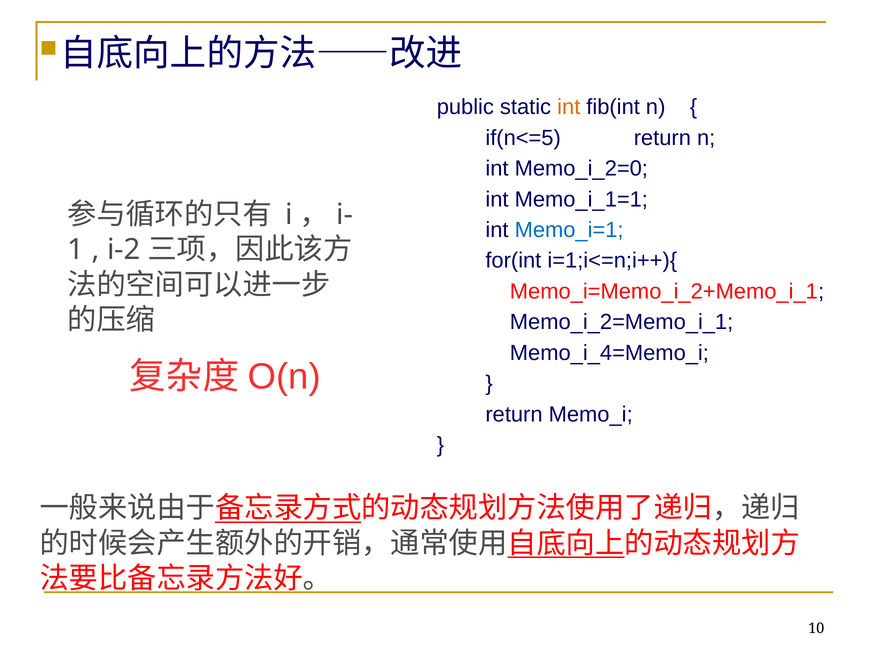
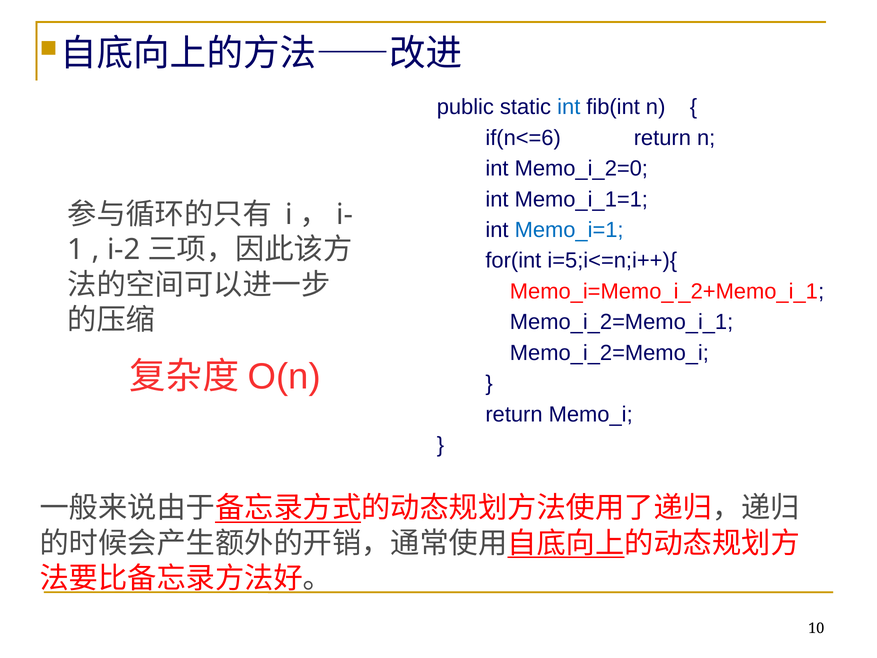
int colour: orange -> blue (569, 107)
if(n<=5: if(n<=5 -> if(n<=6 (523, 138)
i=1;i<=n;i++){: i=1;i<=n;i++){ -> i=5;i<=n;i++){ (612, 261)
Memo_i_4=Memo_i: Memo_i_4=Memo_i -> Memo_i_2=Memo_i (609, 353)
